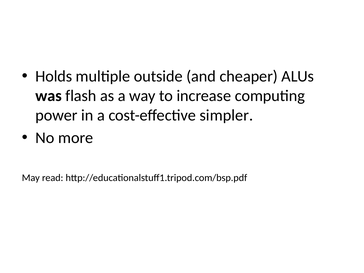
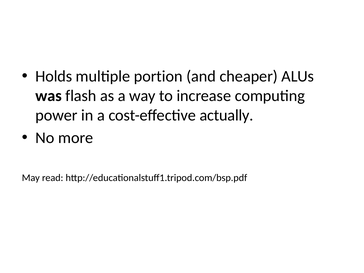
outside: outside -> portion (158, 76)
simpler: simpler -> actually (226, 115)
